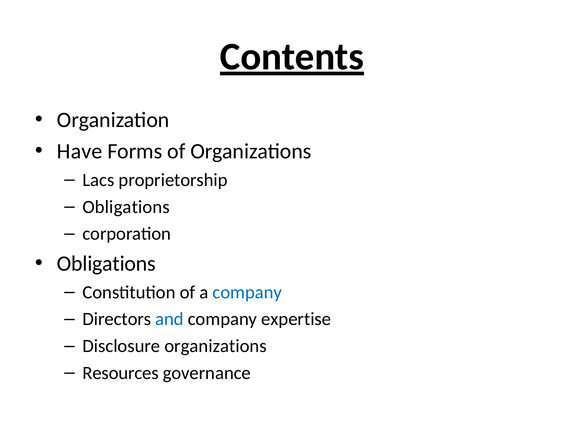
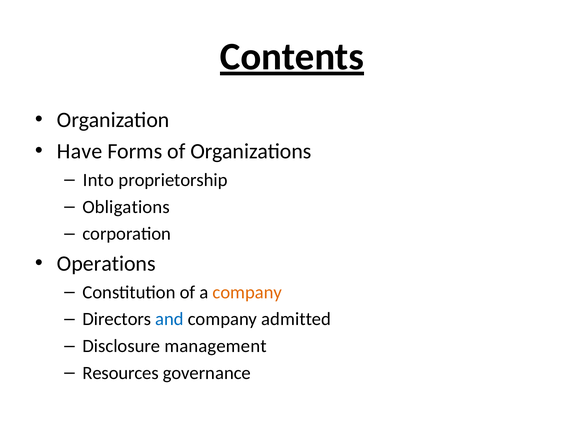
Lacs: Lacs -> Into (98, 180)
Obligations: Obligations -> Operations (106, 264)
company colour: blue -> orange (247, 292)
expertise: expertise -> admitted (296, 319)
Disclosure organizations: organizations -> management (215, 346)
